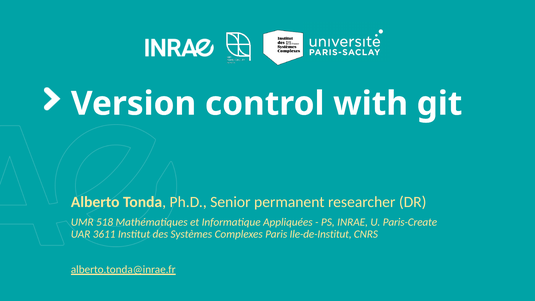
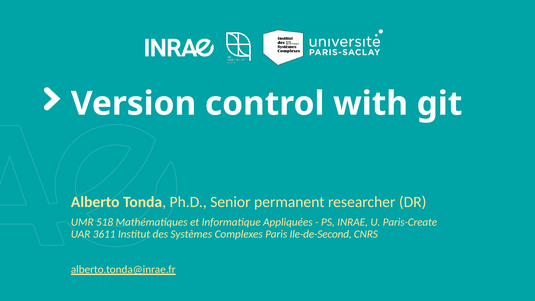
Ile-de-Institut: Ile-de-Institut -> Ile-de-Second (321, 234)
